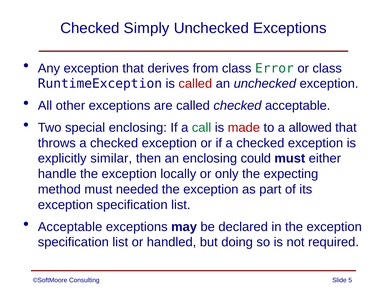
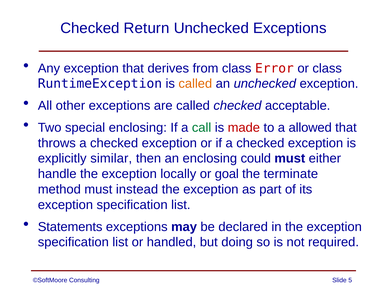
Simply: Simply -> Return (147, 28)
Error colour: green -> red (274, 68)
called colour: red -> orange (195, 84)
only: only -> goal (227, 174)
expecting: expecting -> terminate (291, 174)
needed: needed -> instead (137, 190)
Acceptable: Acceptable -> Statements (70, 227)
